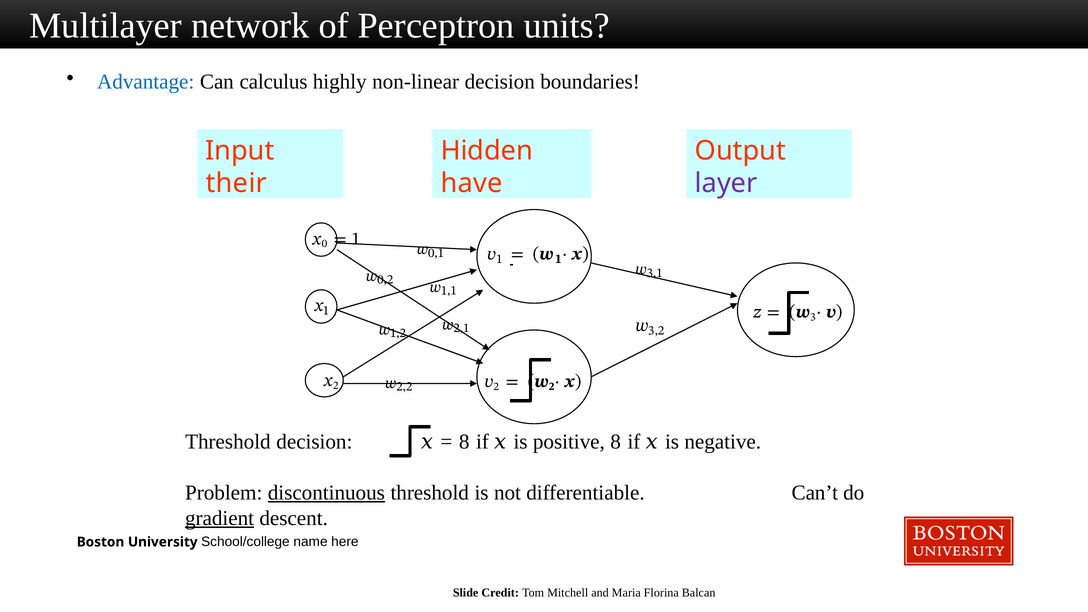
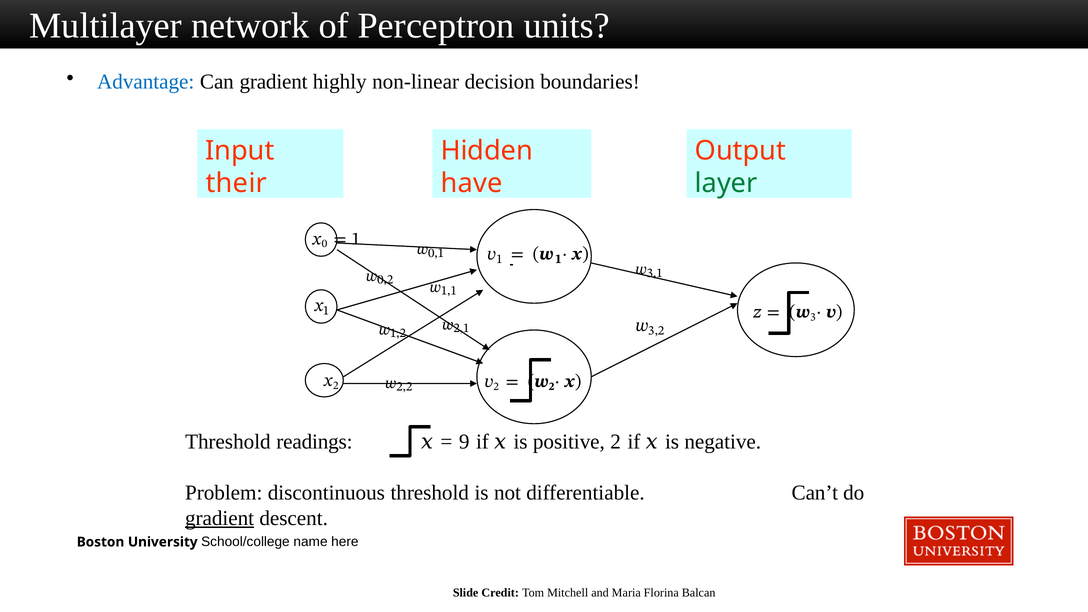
Can calculus: calculus -> gradient (274, 82)
layer colour: purple -> green (726, 183)
Threshold decision: decision -> readings (314, 442)
8: 8 -> 9 (464, 442)
positive 8: 8 -> 2 (616, 442)
discontinuous underline: present -> none (326, 493)
